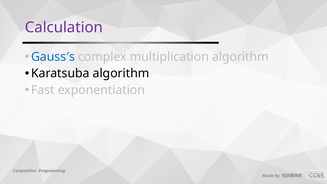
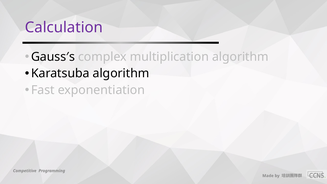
Gauss′s colour: blue -> black (53, 57)
